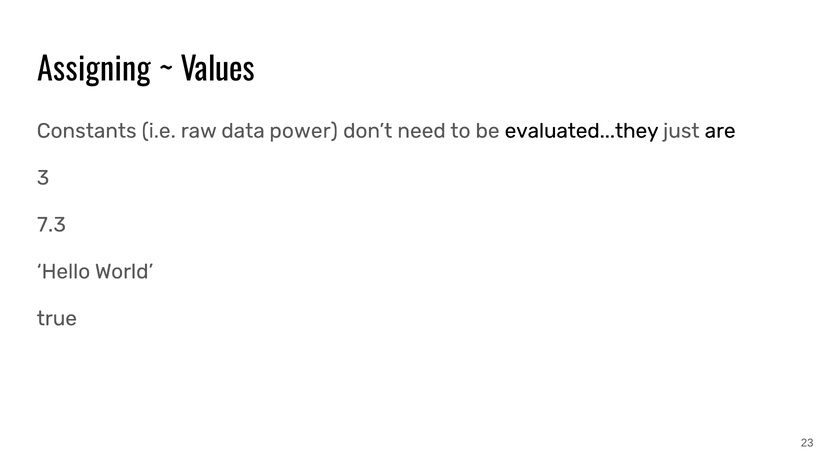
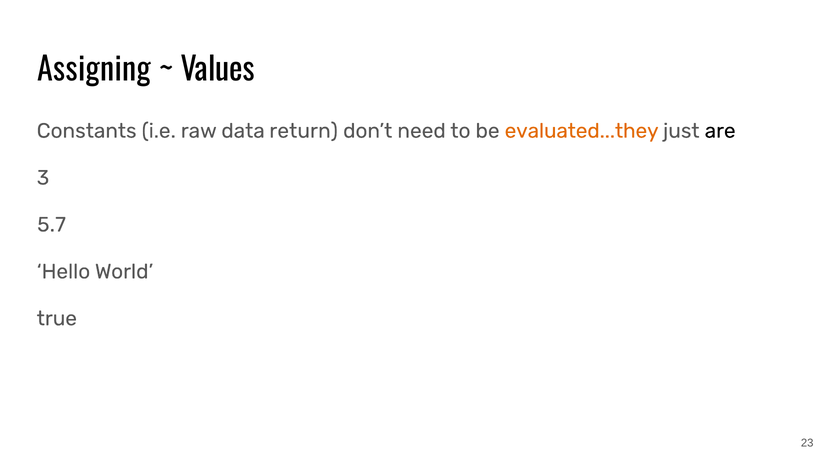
power: power -> return (304, 131)
evaluated...they colour: black -> orange (582, 131)
7.3: 7.3 -> 5.7 (52, 225)
